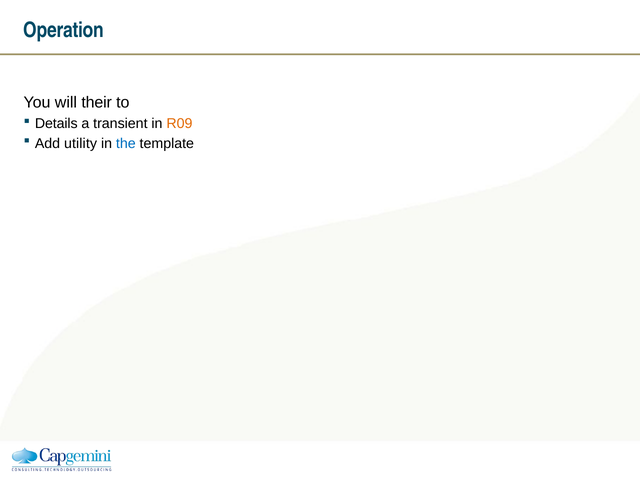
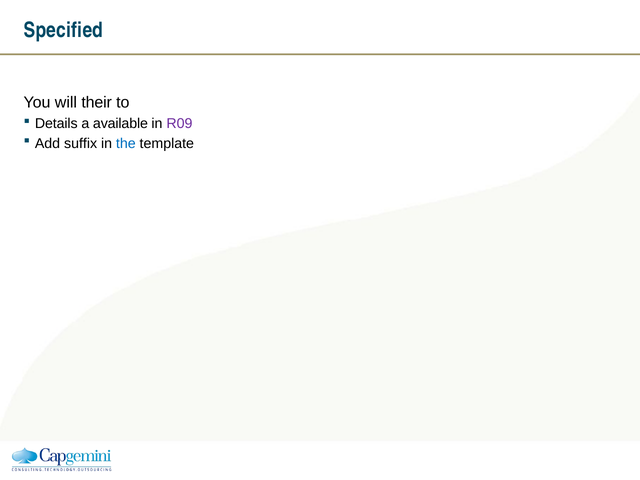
Operation: Operation -> Specified (63, 30)
transient: transient -> available (120, 124)
R09 colour: orange -> purple (179, 124)
utility: utility -> suffix (81, 144)
